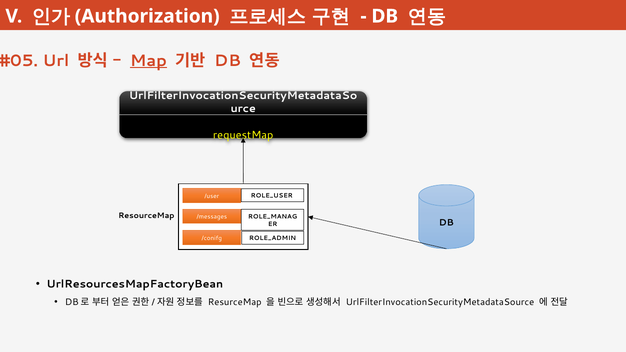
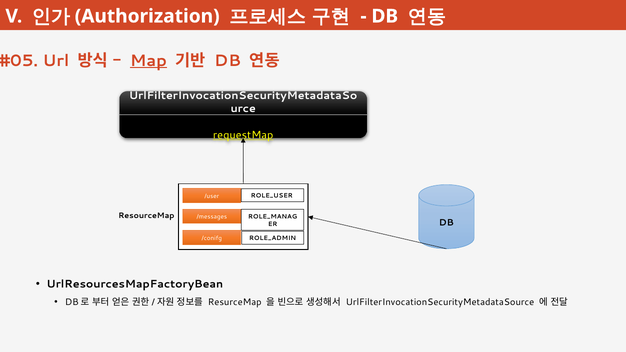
requestMap underline: none -> present (243, 135)
